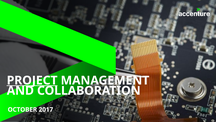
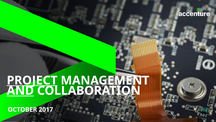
AND underline: none -> present (20, 90)
